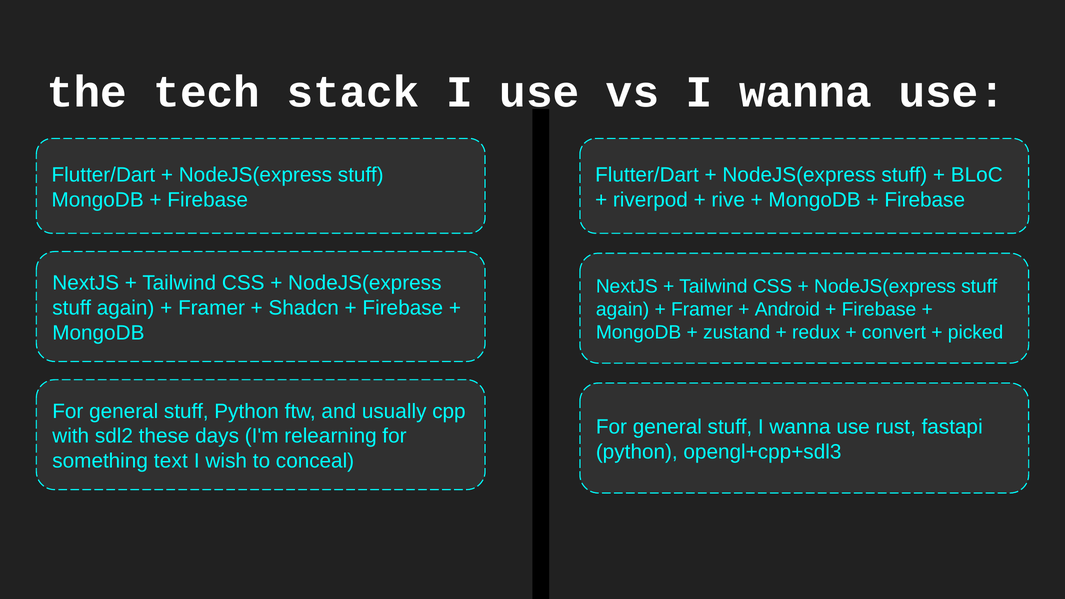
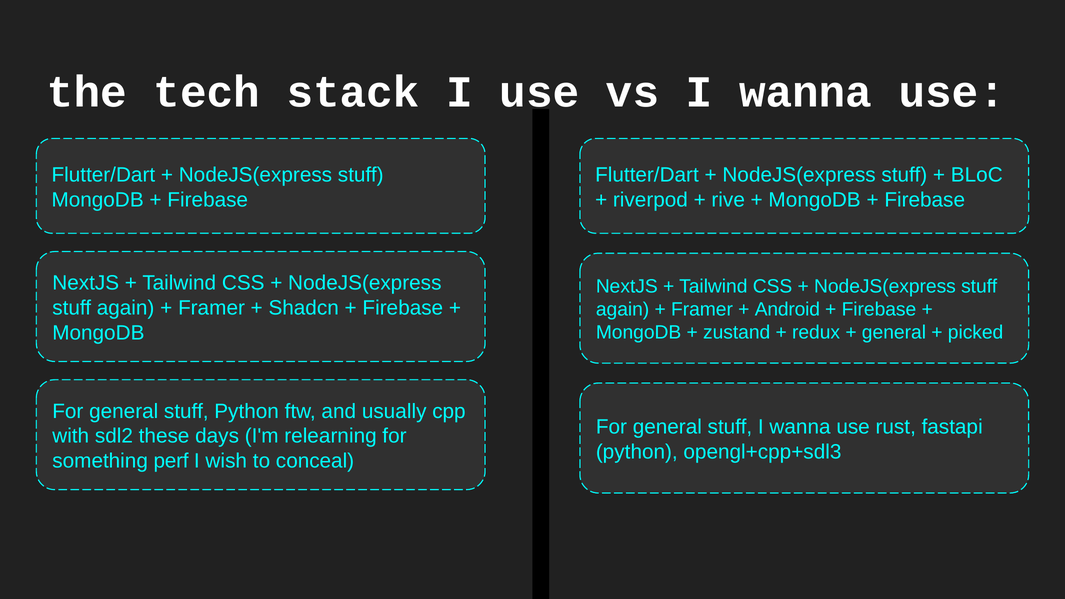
convert: convert -> general (894, 333)
text: text -> perf (171, 461)
